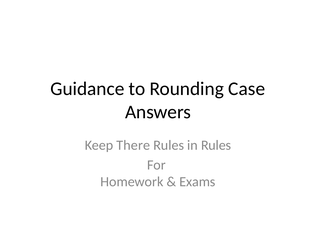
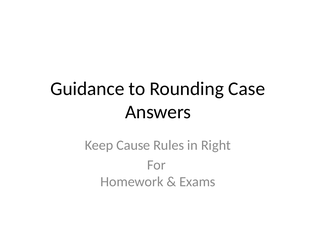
There: There -> Cause (133, 145)
in Rules: Rules -> Right (216, 145)
